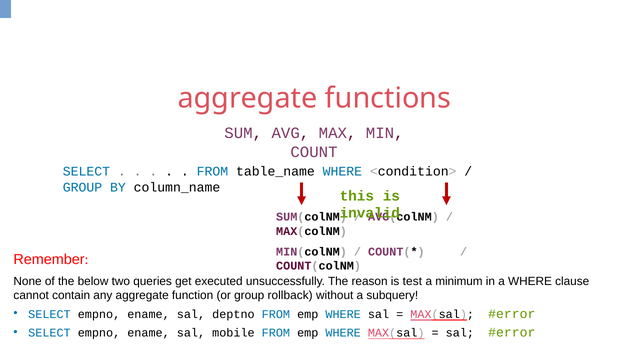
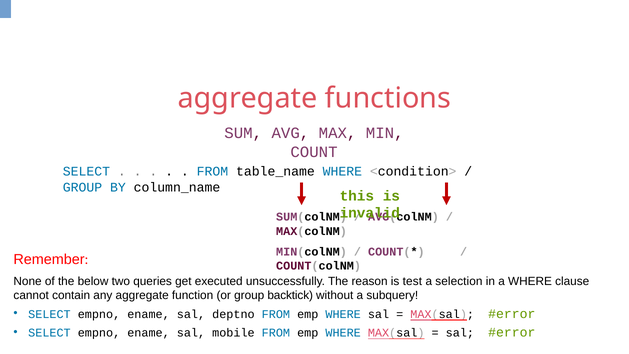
minimum: minimum -> selection (459, 281)
rollback: rollback -> backtick (290, 295)
